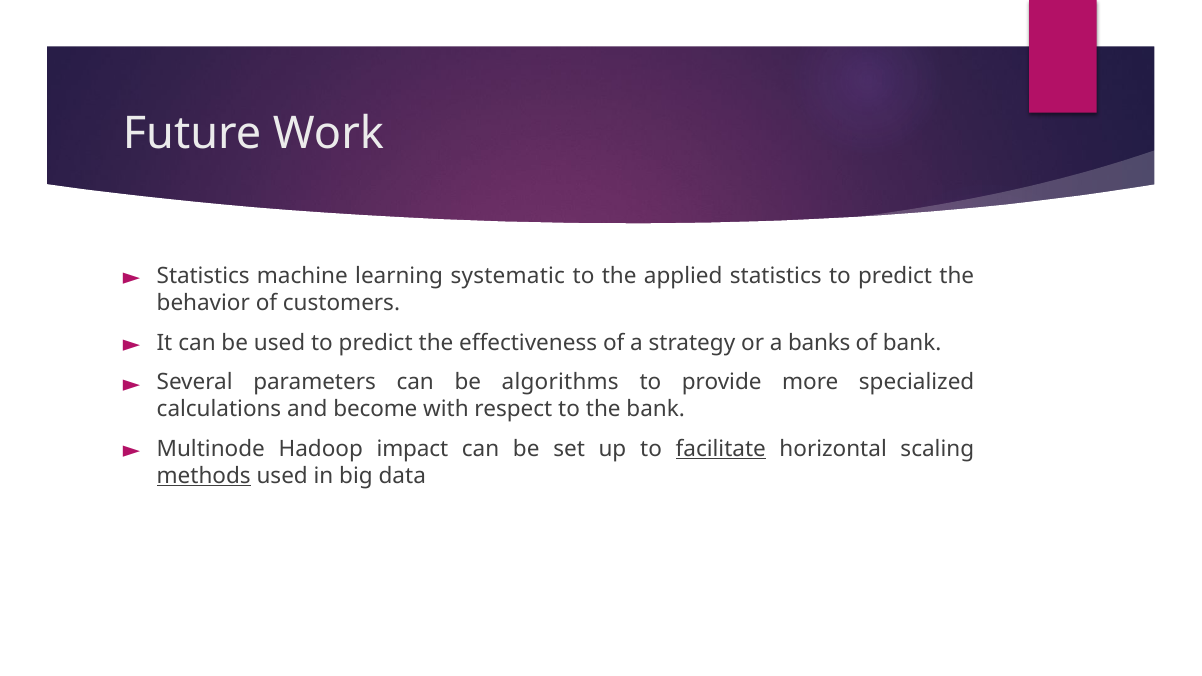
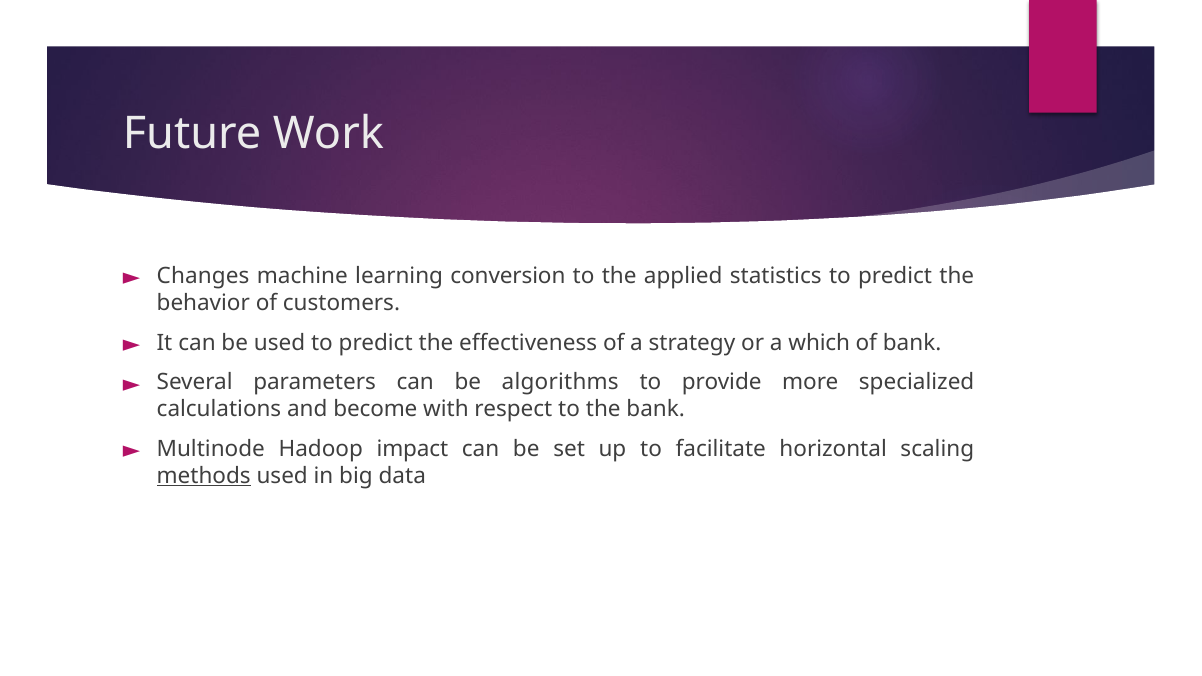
Statistics: Statistics -> Changes (203, 276)
systematic: systematic -> conversion (508, 276)
banks: banks -> which (819, 343)
facilitate underline: present -> none (721, 449)
